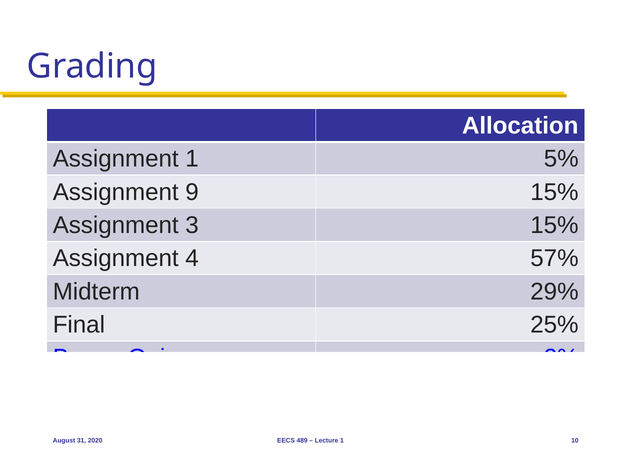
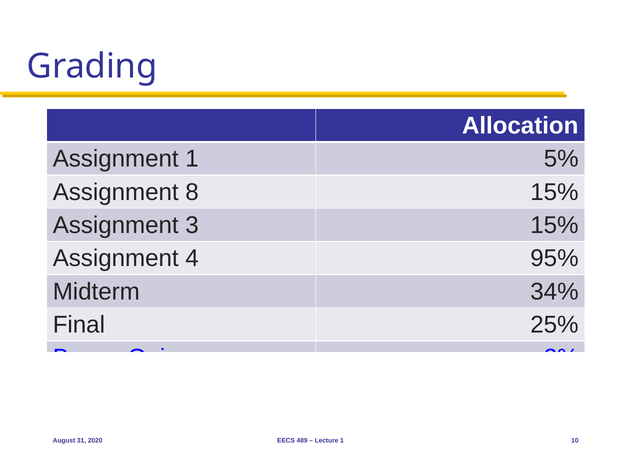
9: 9 -> 8 (192, 192)
57%: 57% -> 95% (554, 258)
29%: 29% -> 34% (554, 291)
